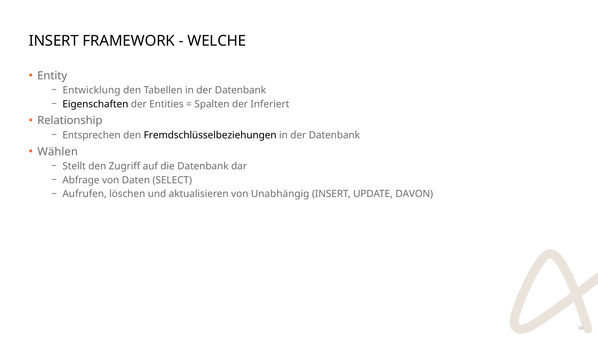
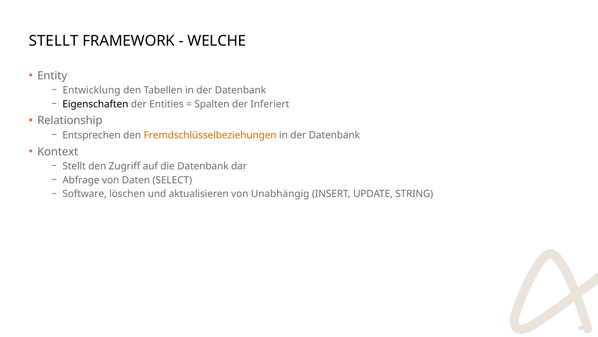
INSERT: INSERT -> STELLT (54, 41)
Fremdschlüsselbeziehungen colour: black -> orange (210, 135)
Wählen: Wählen -> Kontext (58, 151)
Aufrufen: Aufrufen -> Software (85, 194)
DAVON: DAVON -> STRING (414, 194)
